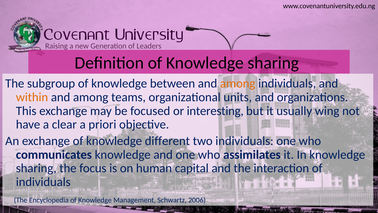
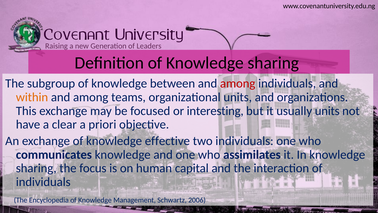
among colour: orange -> red (238, 83)
usually wing: wing -> units (327, 111)
different: different -> effective (167, 141)
